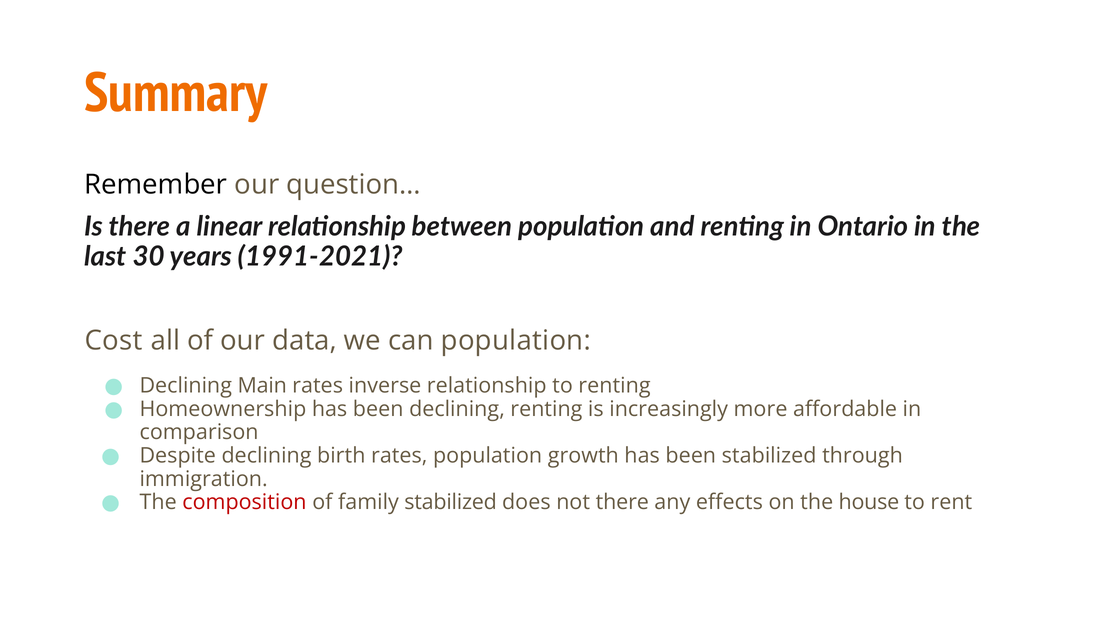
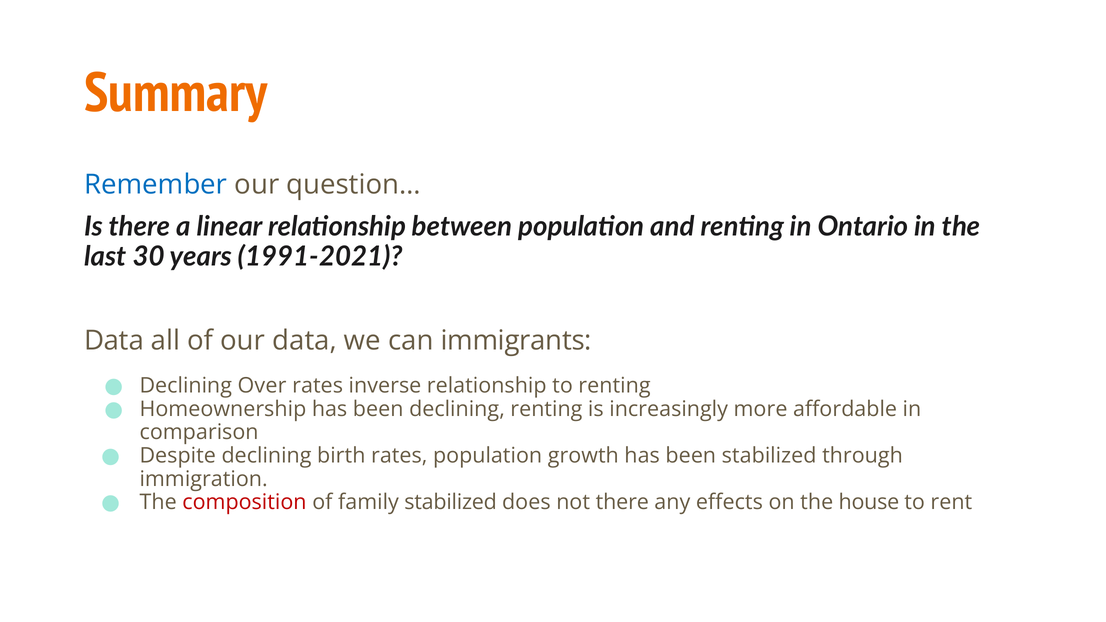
Remember colour: black -> blue (156, 185)
Cost: Cost -> Data (114, 341)
can population: population -> immigrants (516, 341)
Main: Main -> Over (262, 386)
